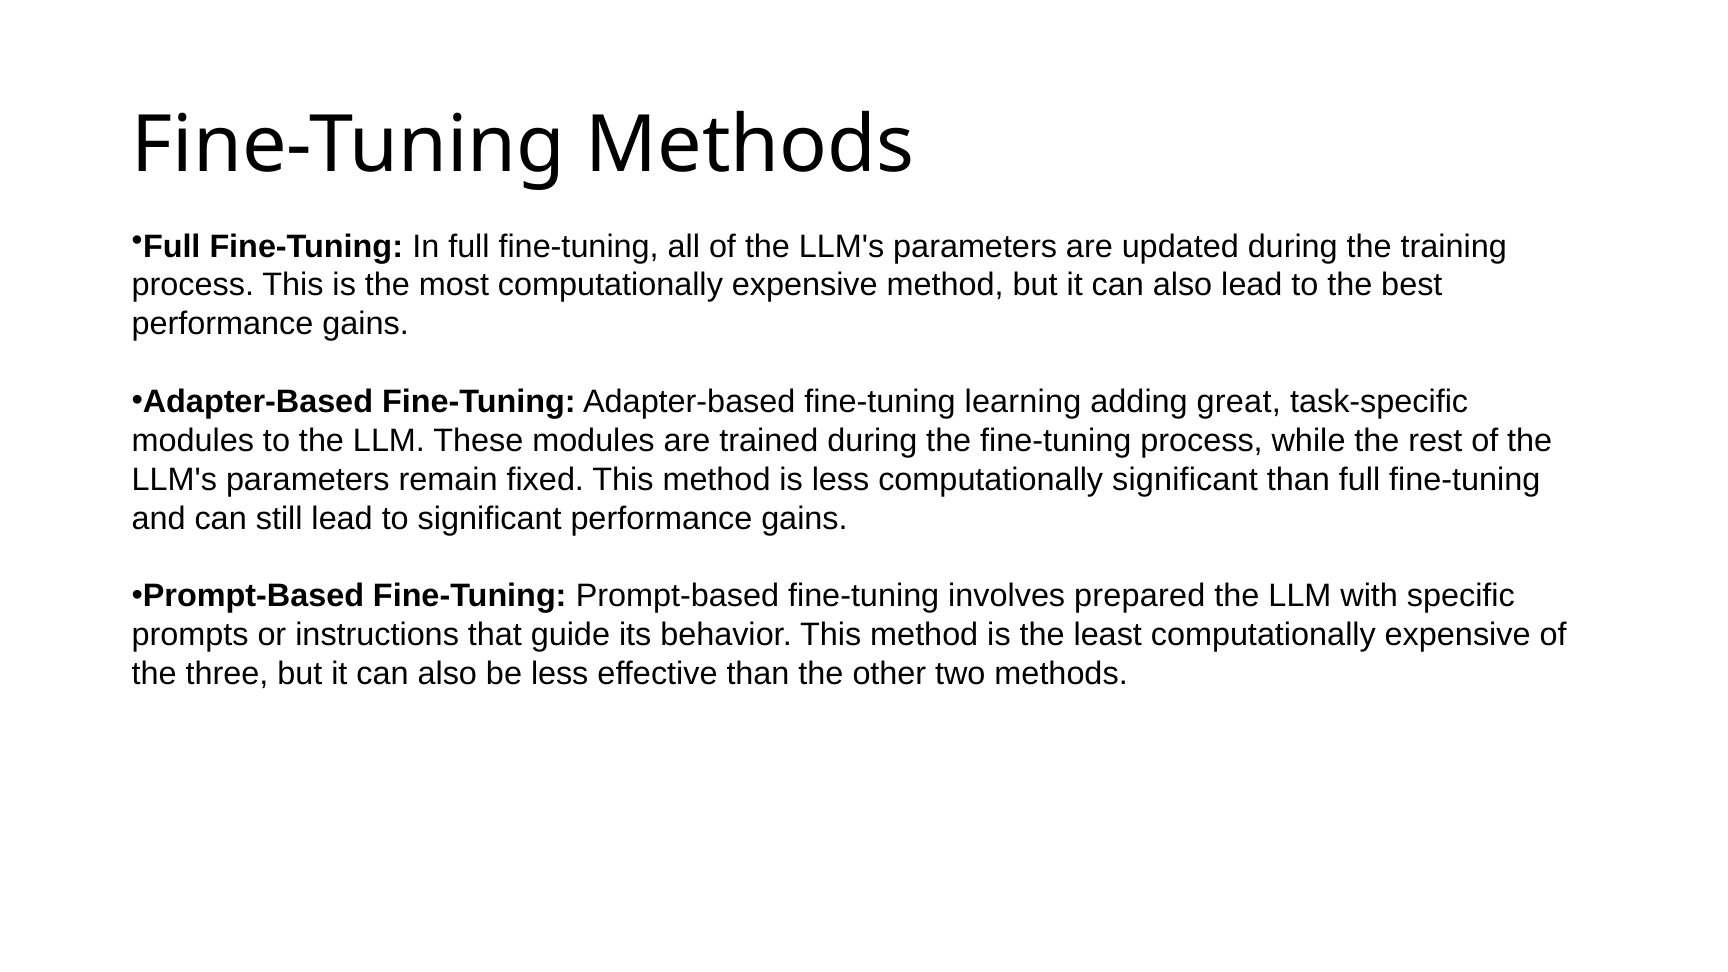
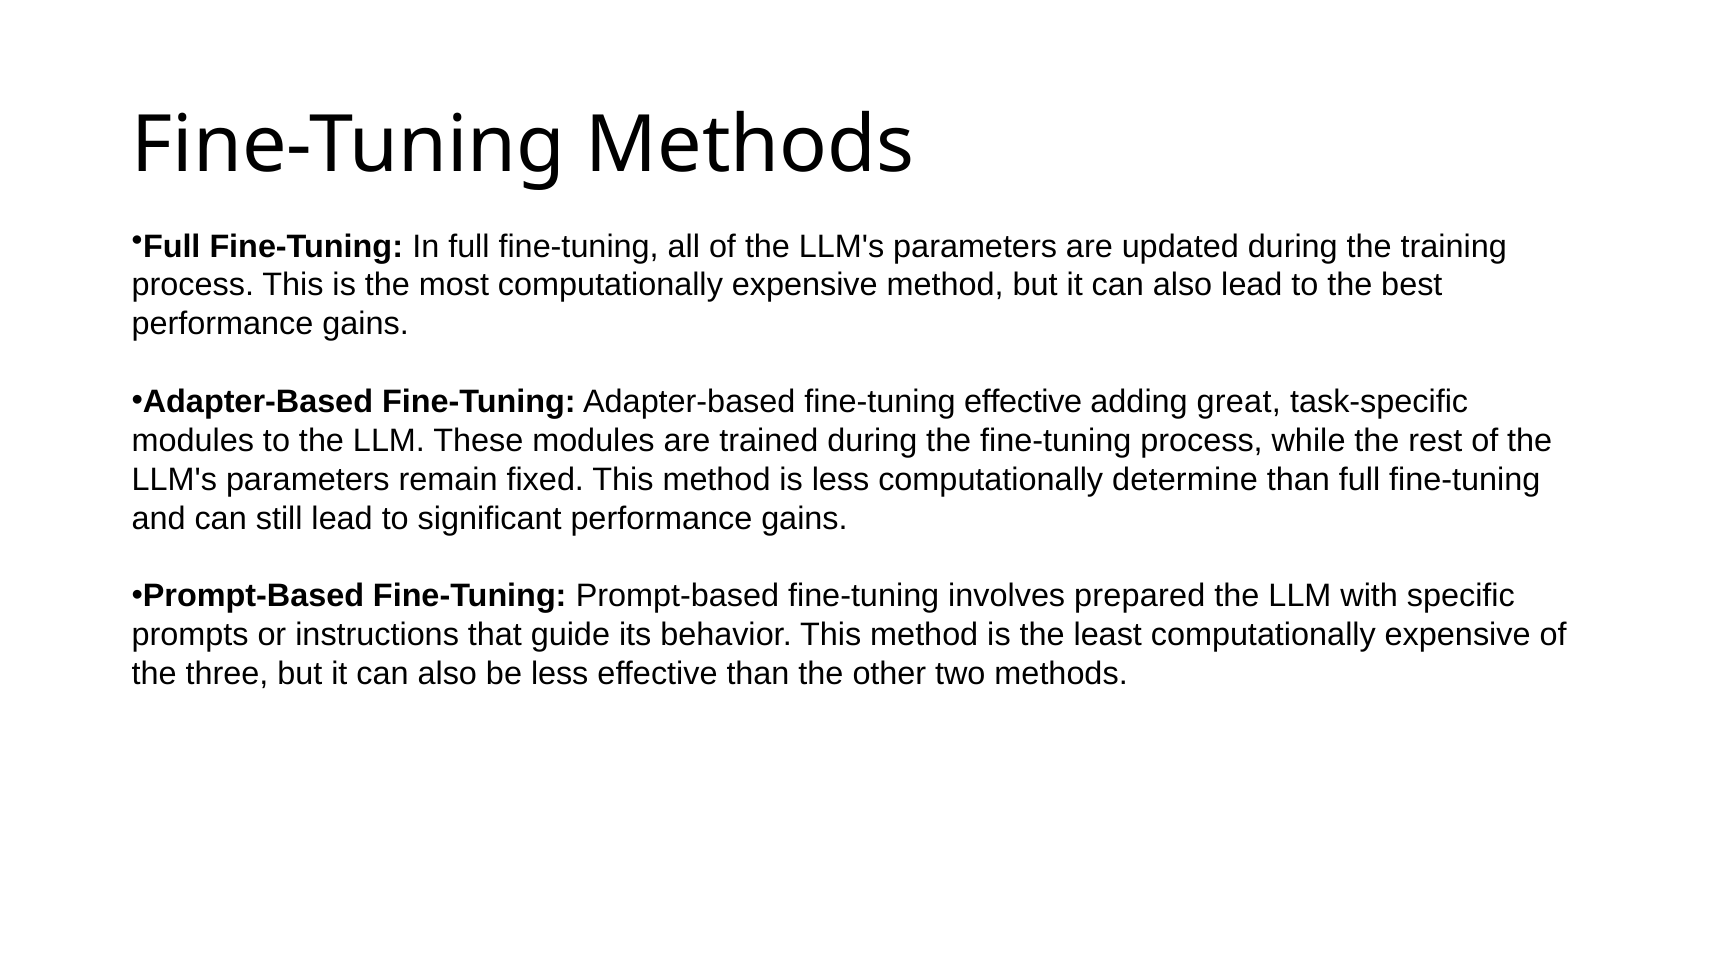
fine-tuning learning: learning -> effective (1023, 402)
computationally significant: significant -> determine (1185, 480)
